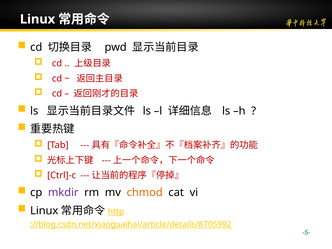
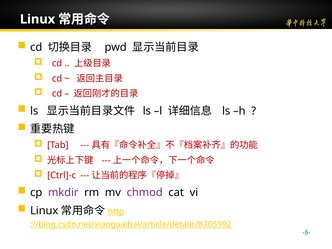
chmod colour: orange -> purple (145, 193)
